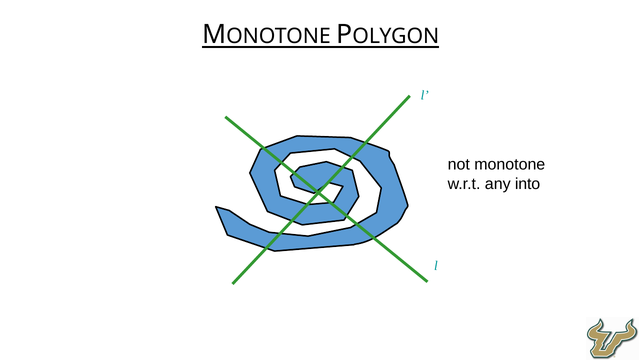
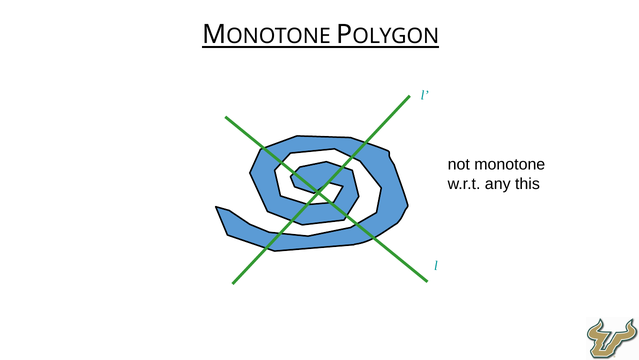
into: into -> this (527, 183)
